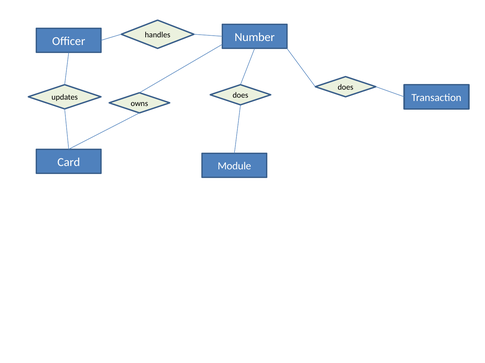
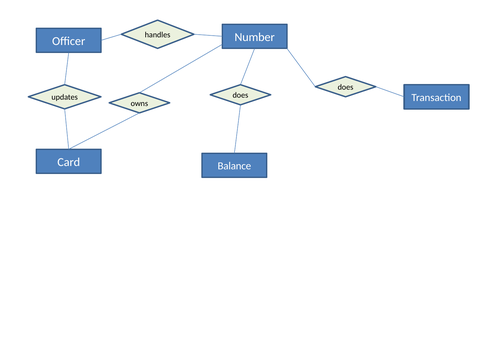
Module: Module -> Balance (234, 166)
